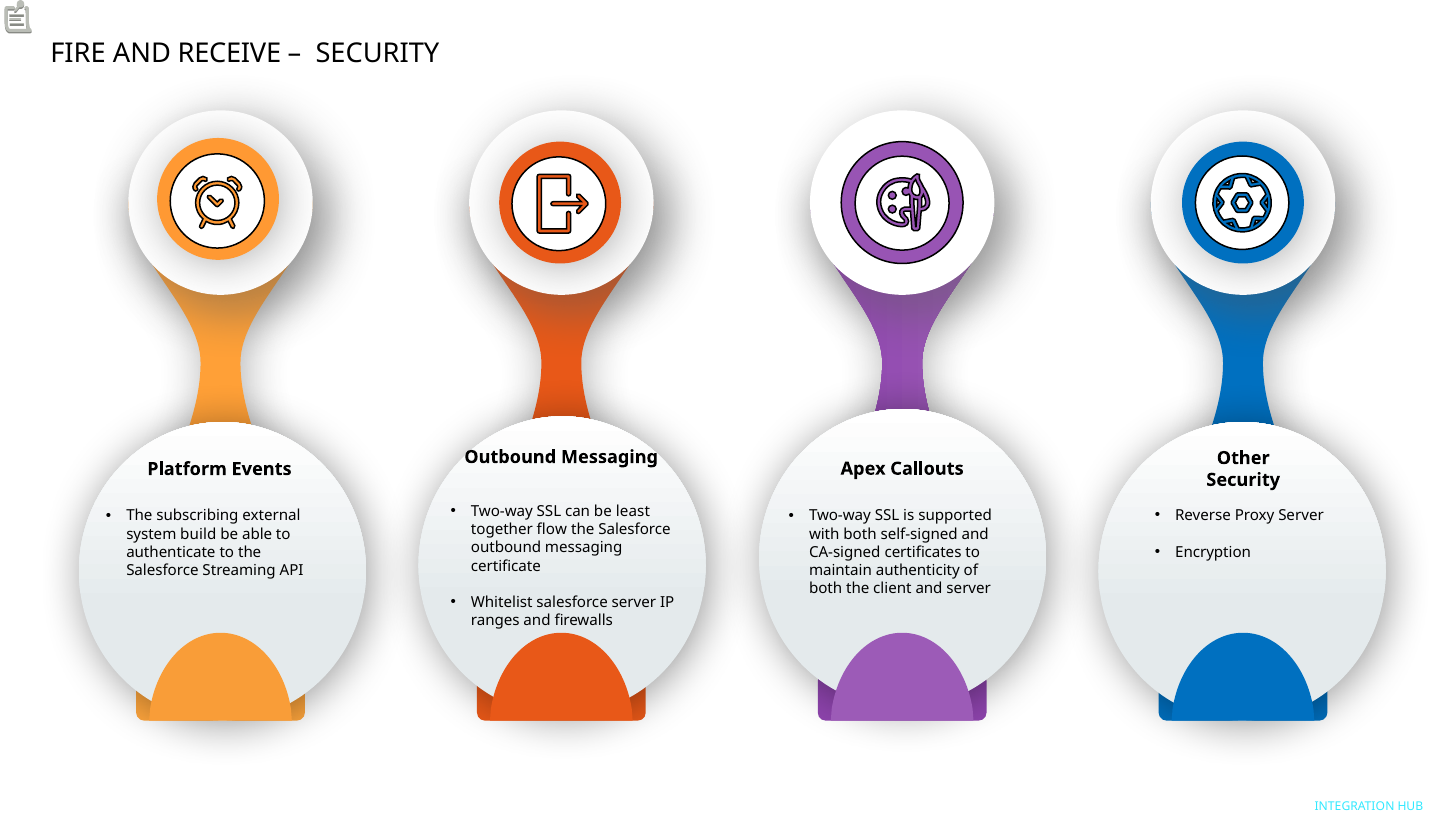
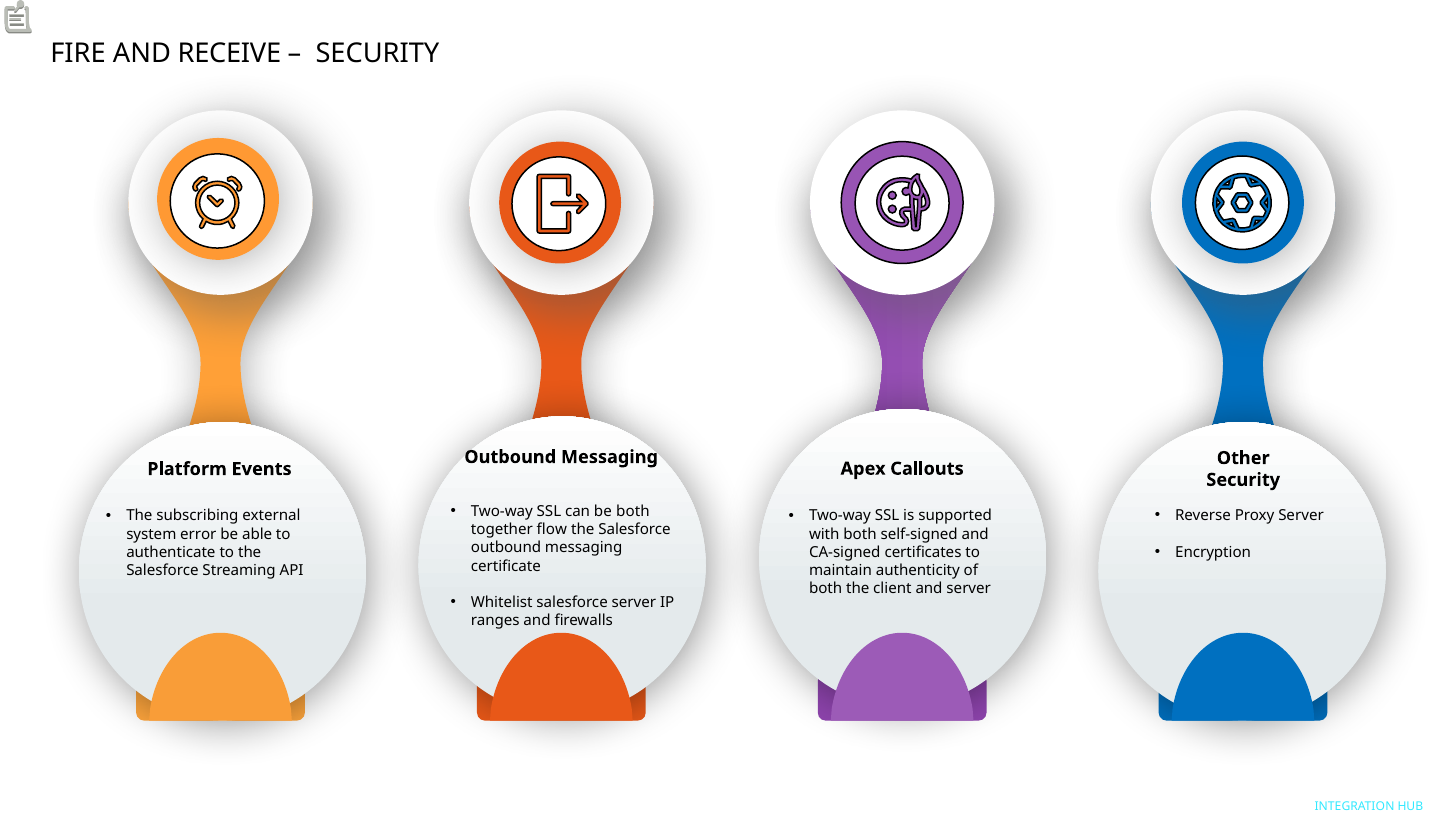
be least: least -> both (633, 511)
build: build -> error (198, 534)
